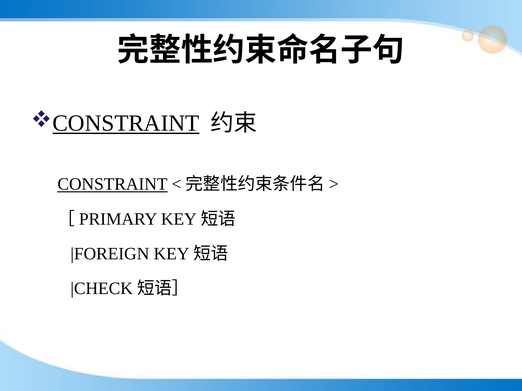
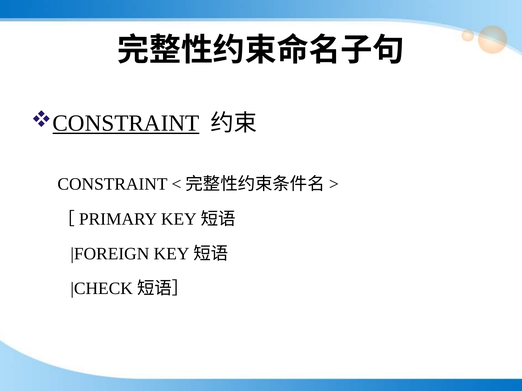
CONSTRAINT underline: present -> none (112, 184)
